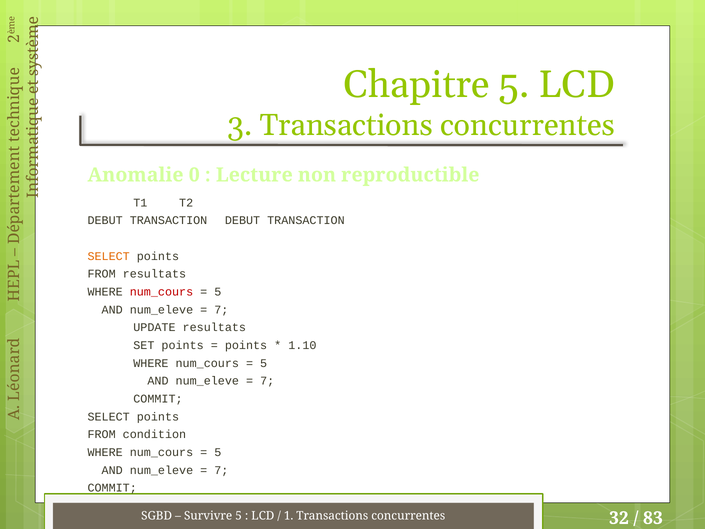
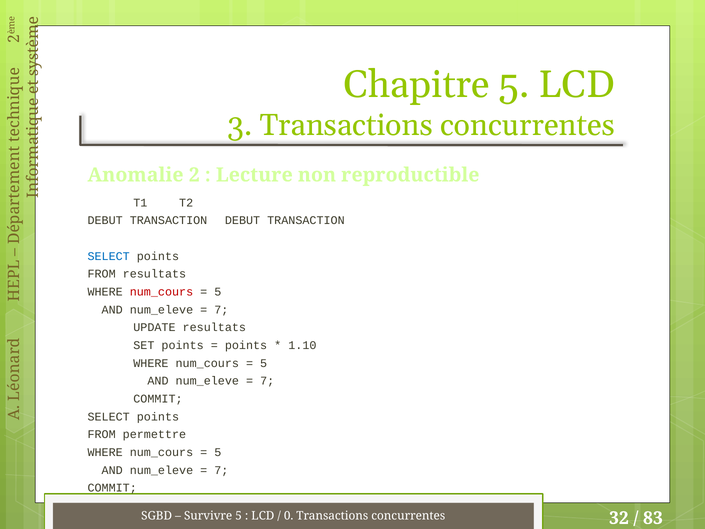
Anomalie 0: 0 -> 2 (194, 175)
SELECT colour: orange -> blue (109, 256)
condition: condition -> permettre (154, 434)
1: 1 -> 0 (289, 515)
